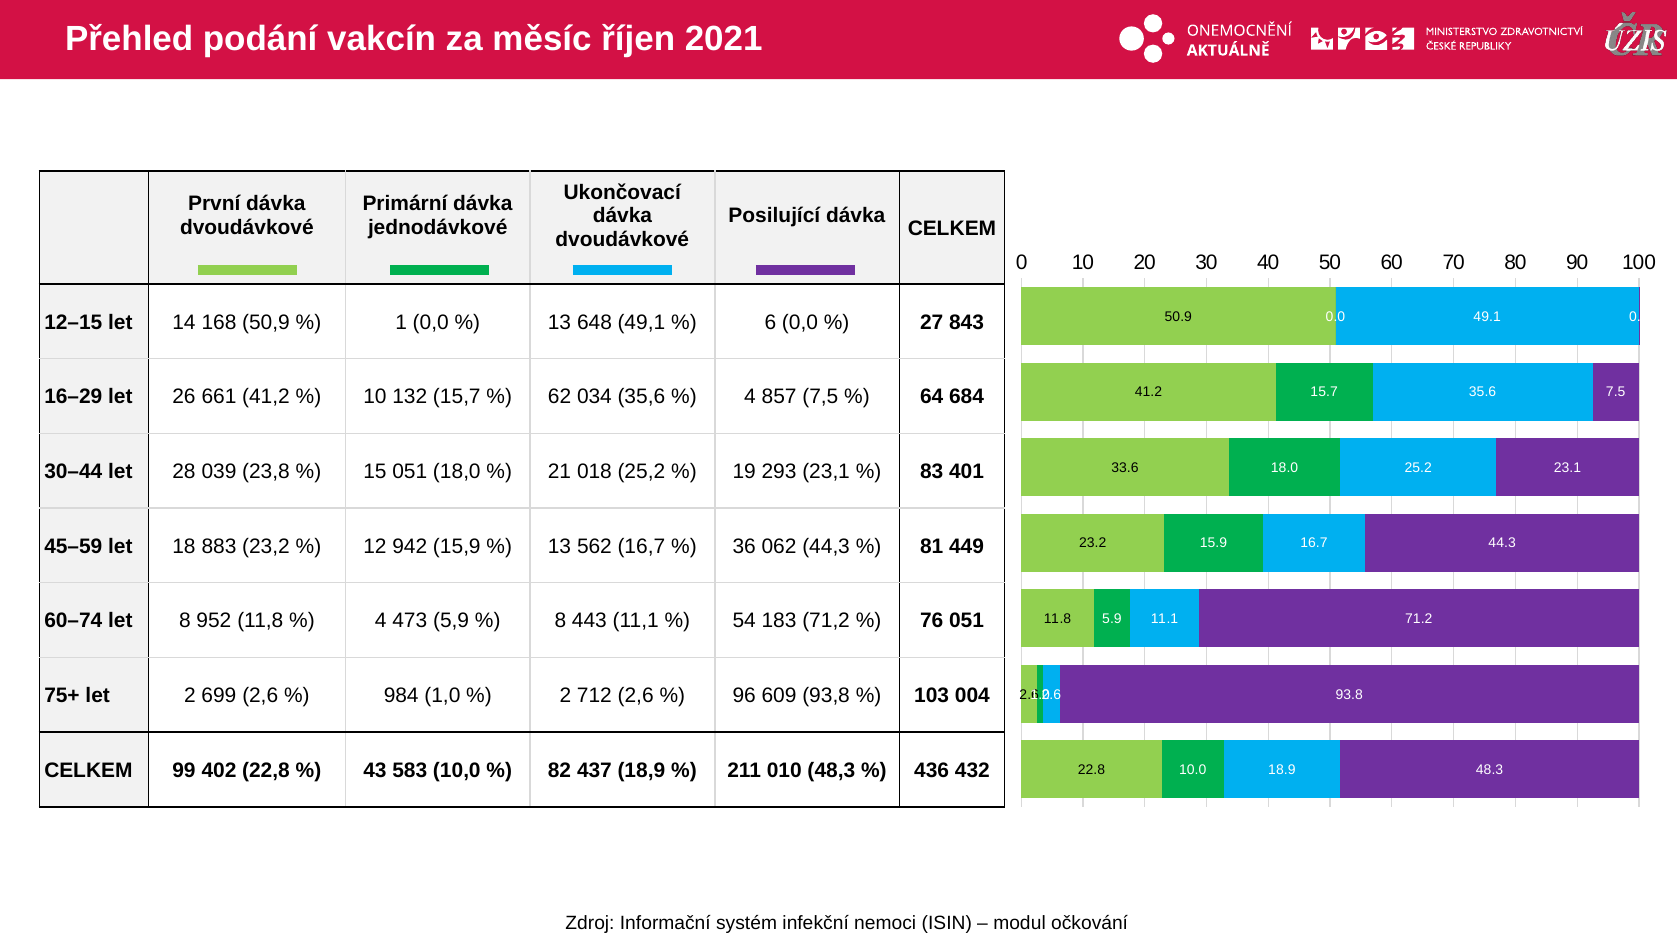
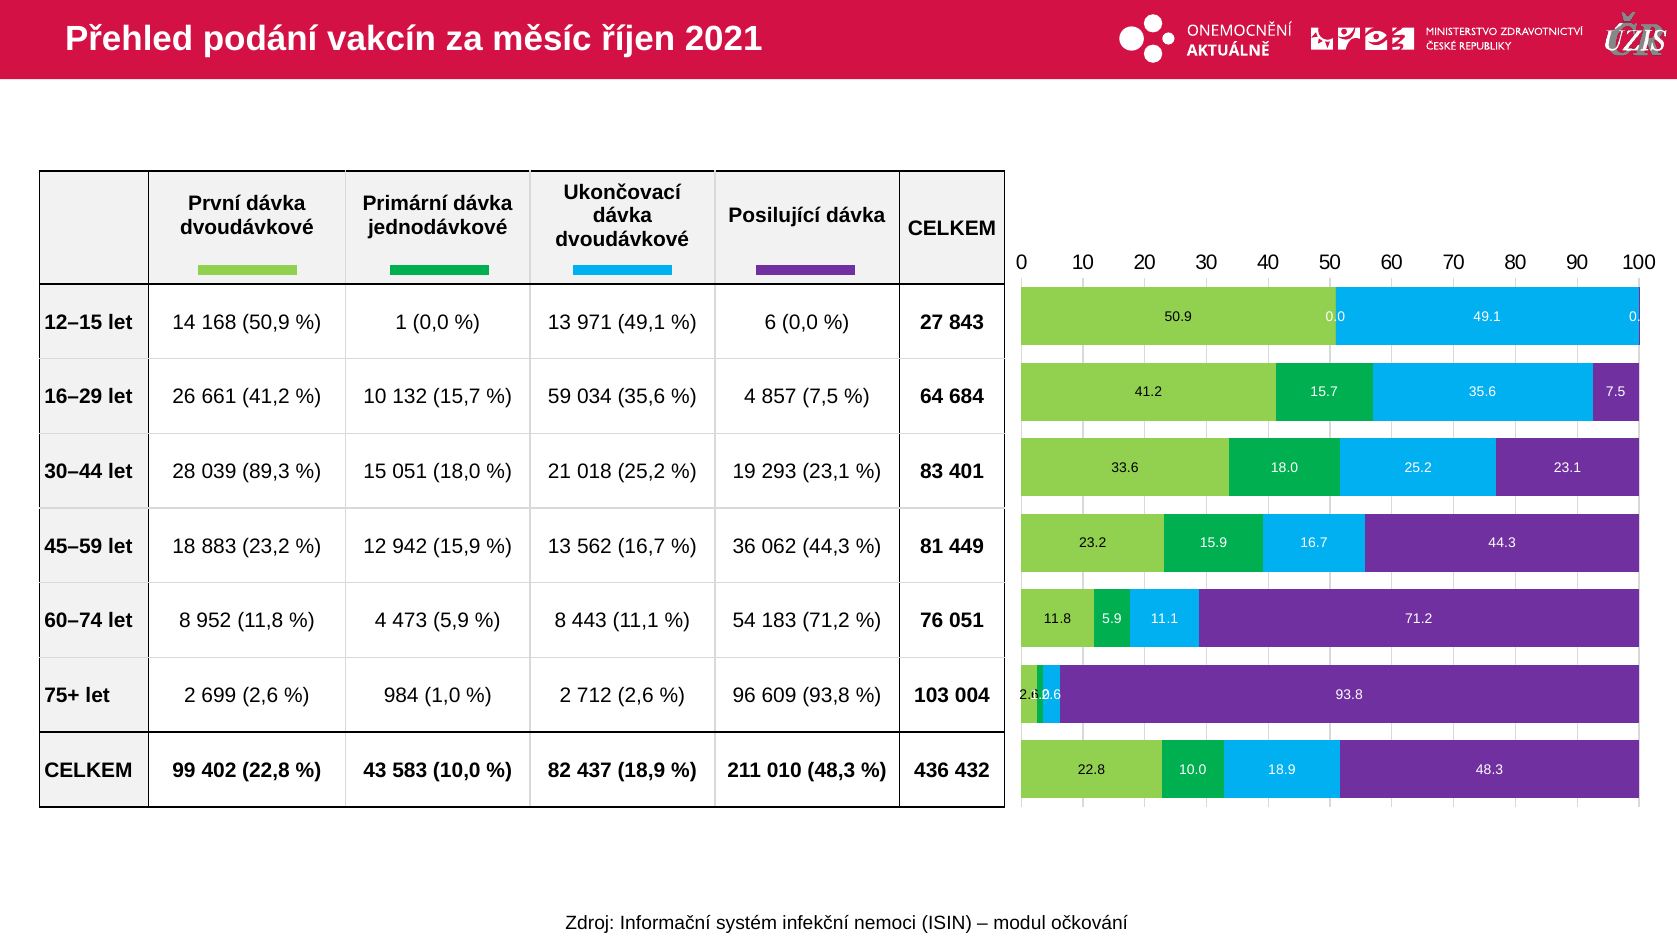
648: 648 -> 971 (594, 322)
62: 62 -> 59 (560, 397)
23,8: 23,8 -> 89,3 (266, 472)
